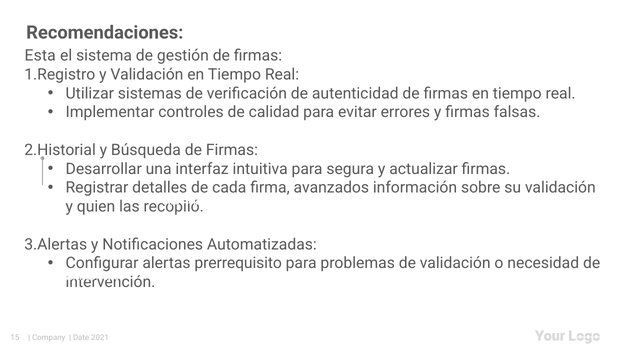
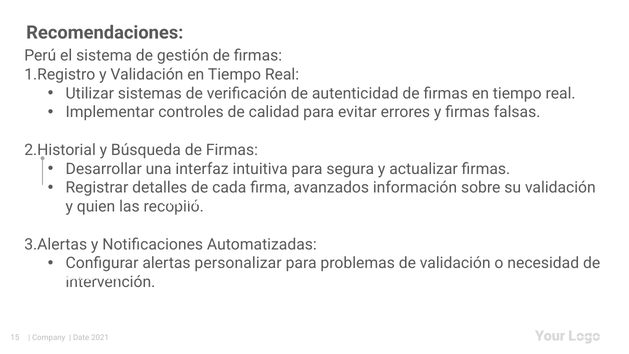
Esta: Esta -> Perú (40, 56)
prerrequisito: prerrequisito -> personalizar (238, 263)
